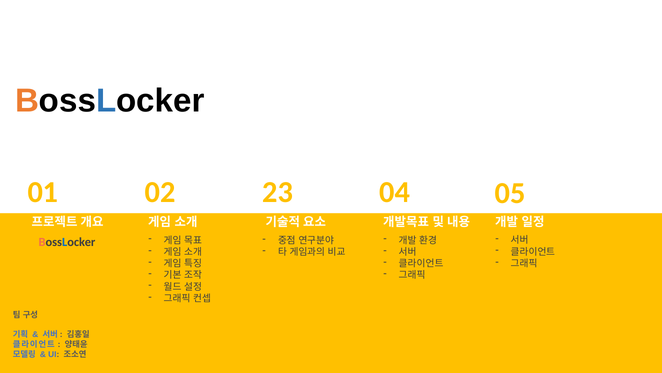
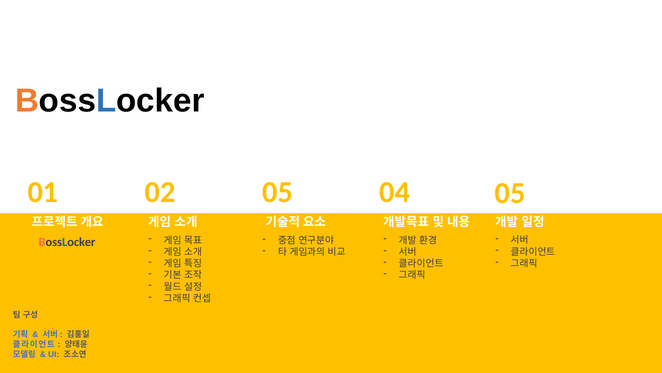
02 23: 23 -> 05 (278, 192)
